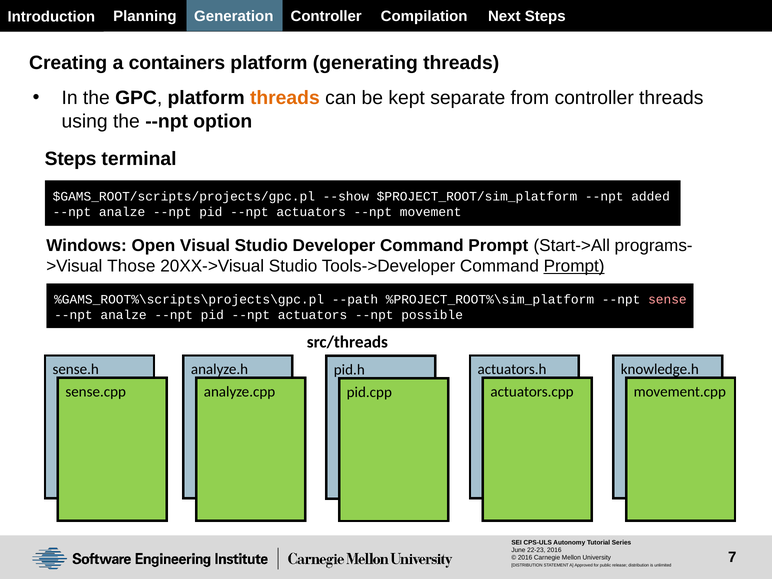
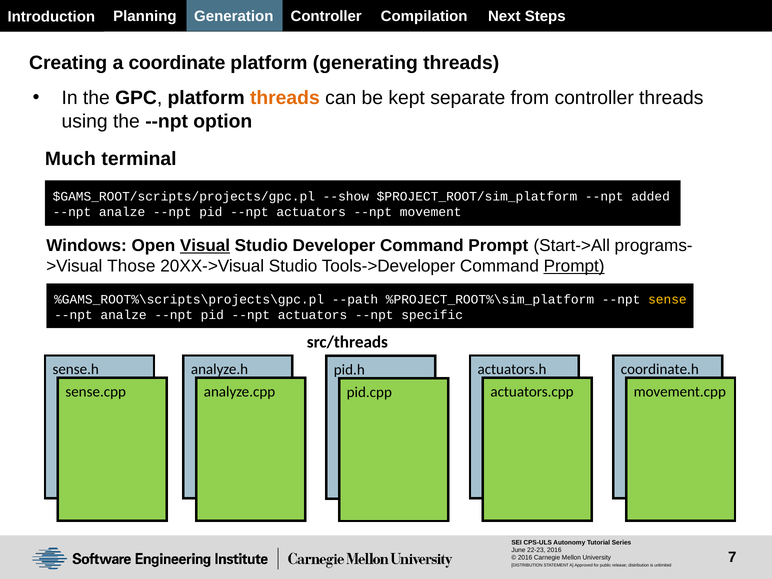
containers: containers -> coordinate (177, 63)
Steps: Steps -> Much (70, 159)
Visual underline: none -> present (205, 246)
sense colour: pink -> yellow (667, 300)
possible: possible -> specific (432, 315)
knowledge.h: knowledge.h -> coordinate.h (660, 369)
